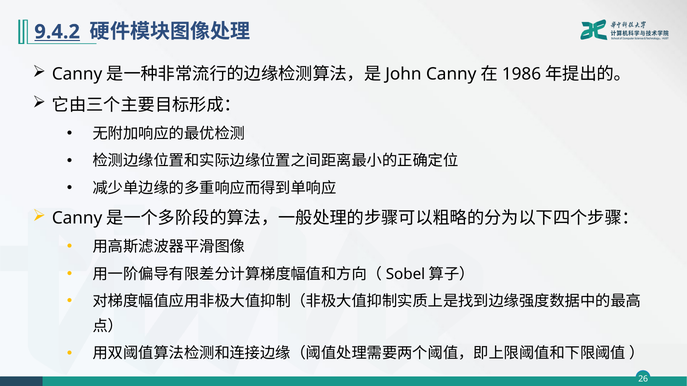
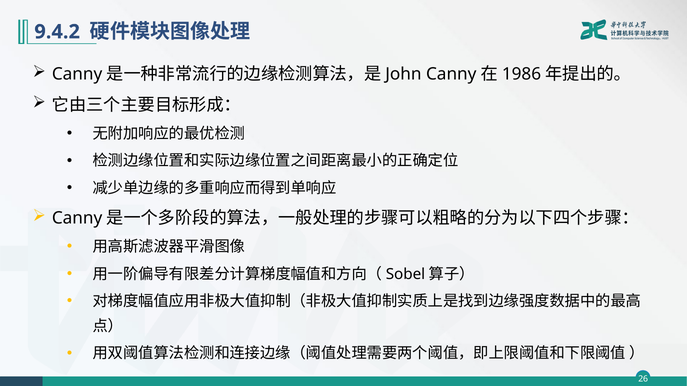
9.4.2 underline: present -> none (57, 32)
